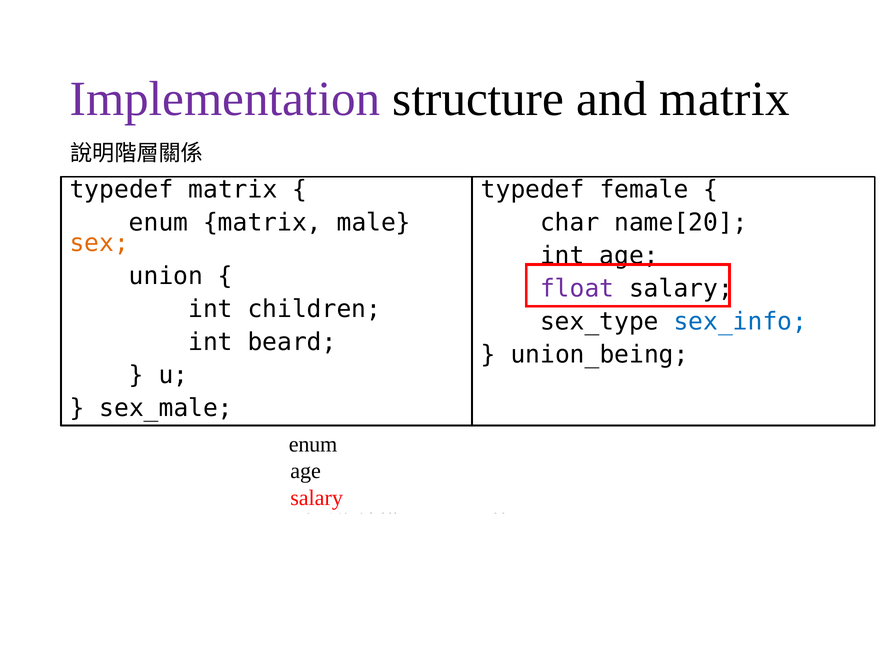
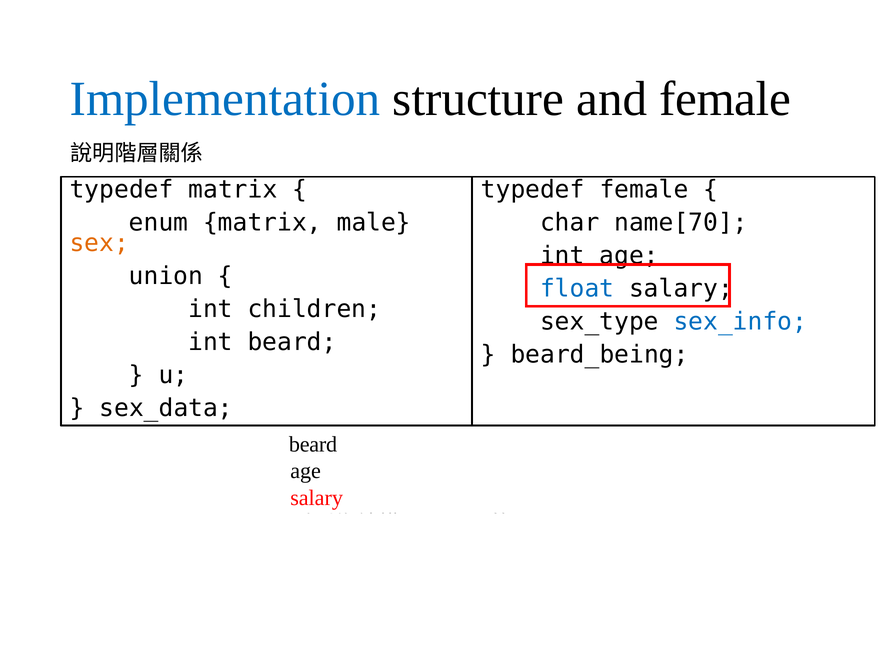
Implementation colour: purple -> blue (225, 99)
and matrix: matrix -> female (725, 99)
name[20: name[20 -> name[70 (681, 222)
float colour: purple -> blue (577, 288)
union_being: union_being -> beard_being (600, 354)
sex_male: sex_male -> sex_data (166, 408)
enum: enum -> beard (313, 444)
